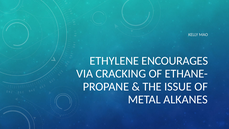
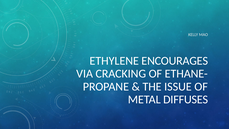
ALKANES: ALKANES -> DIFFUSES (186, 99)
